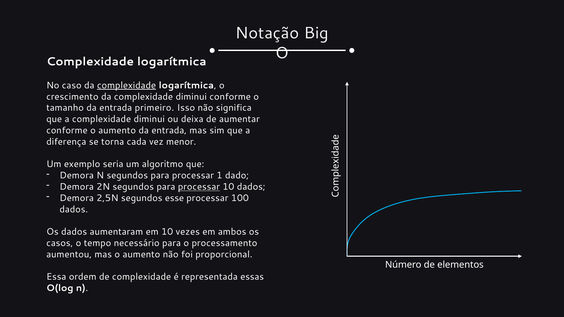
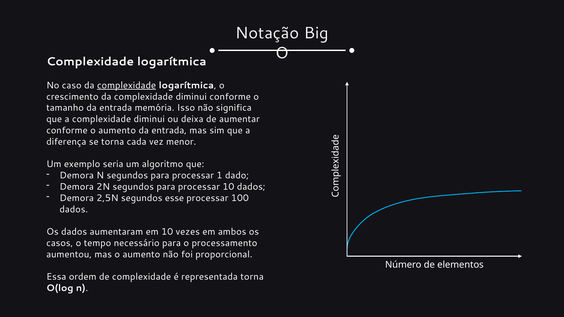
primeiro: primeiro -> memória (155, 108)
processar underline: present -> none (199, 187)
representada essas: essas -> torna (252, 277)
